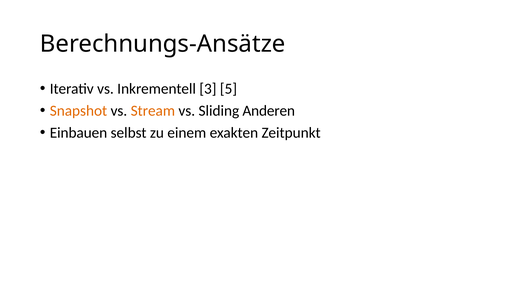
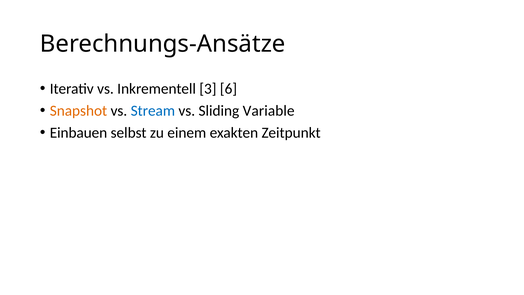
5: 5 -> 6 (228, 89)
Stream colour: orange -> blue (153, 111)
Anderen: Anderen -> Variable (269, 111)
